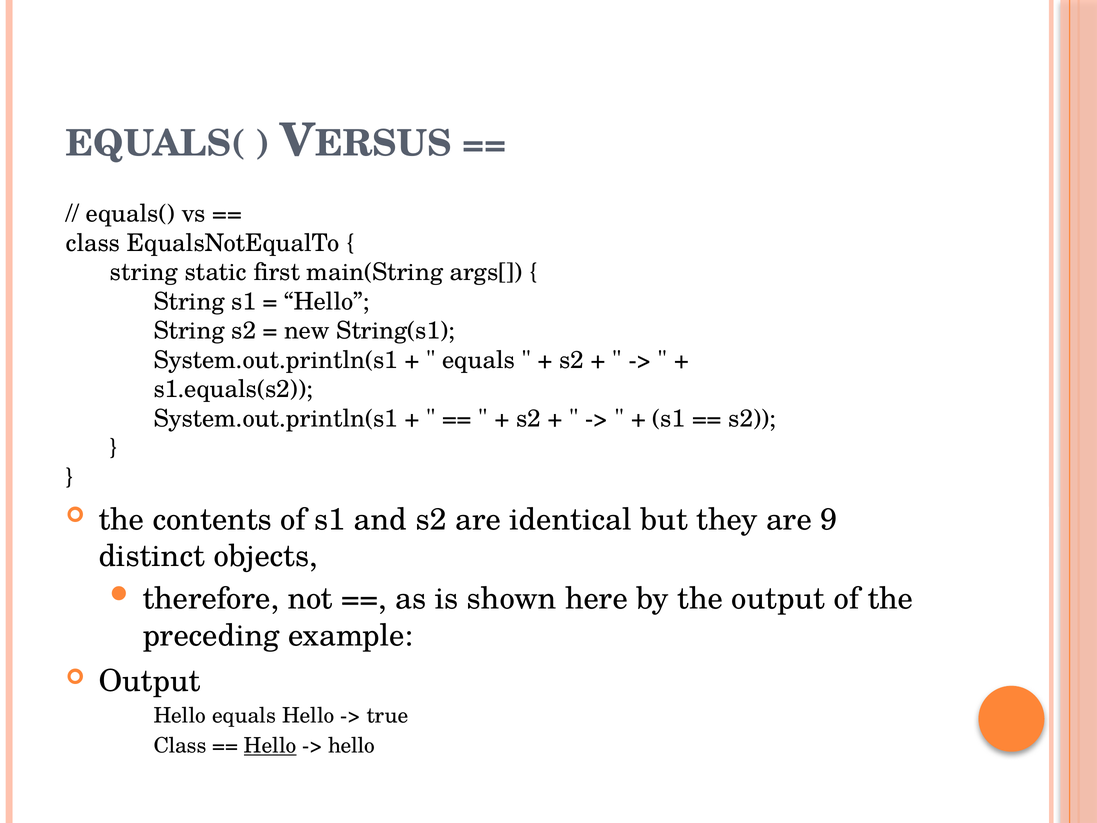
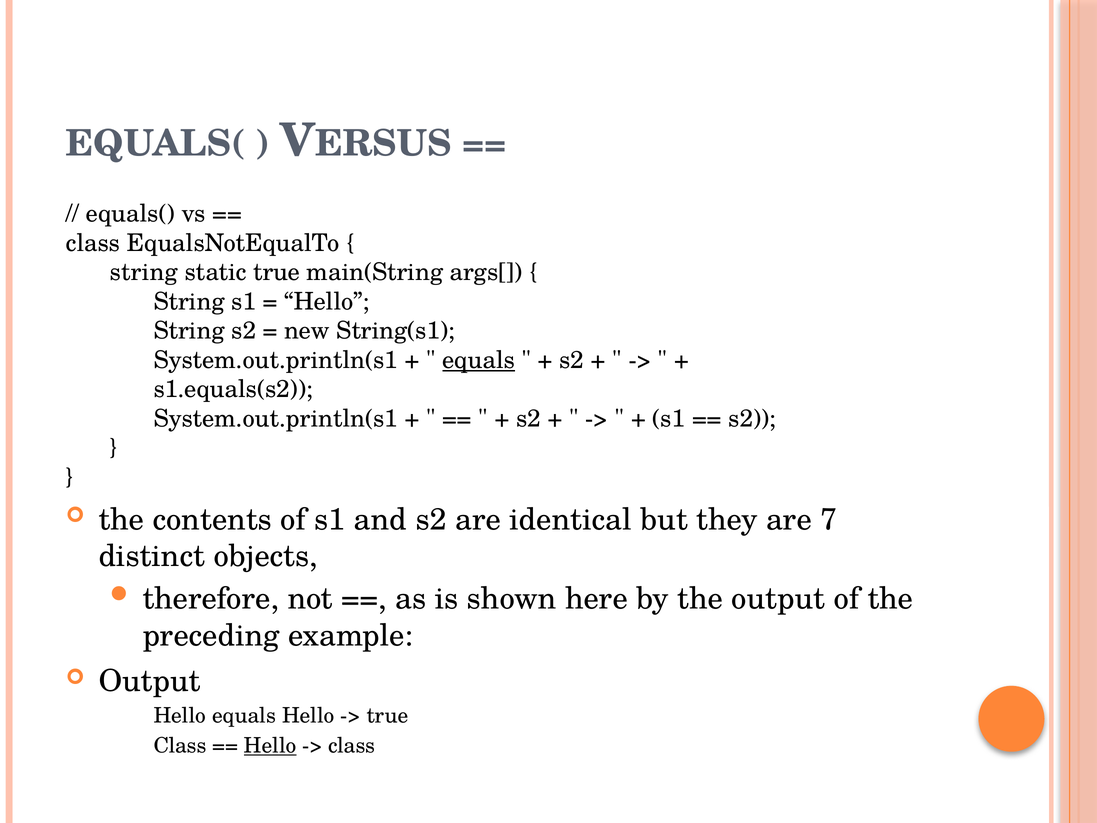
static first: first -> true (277, 272)
equals underline: none -> present (479, 360)
9: 9 -> 7 (829, 519)
hello: hello -> class (352, 746)
